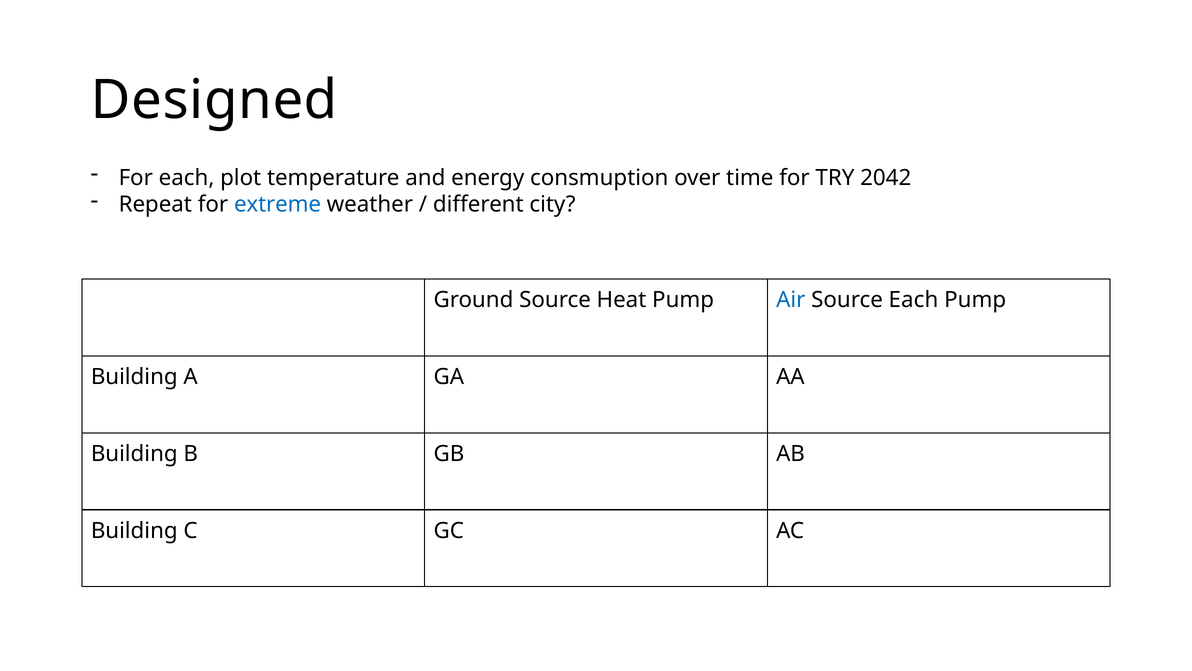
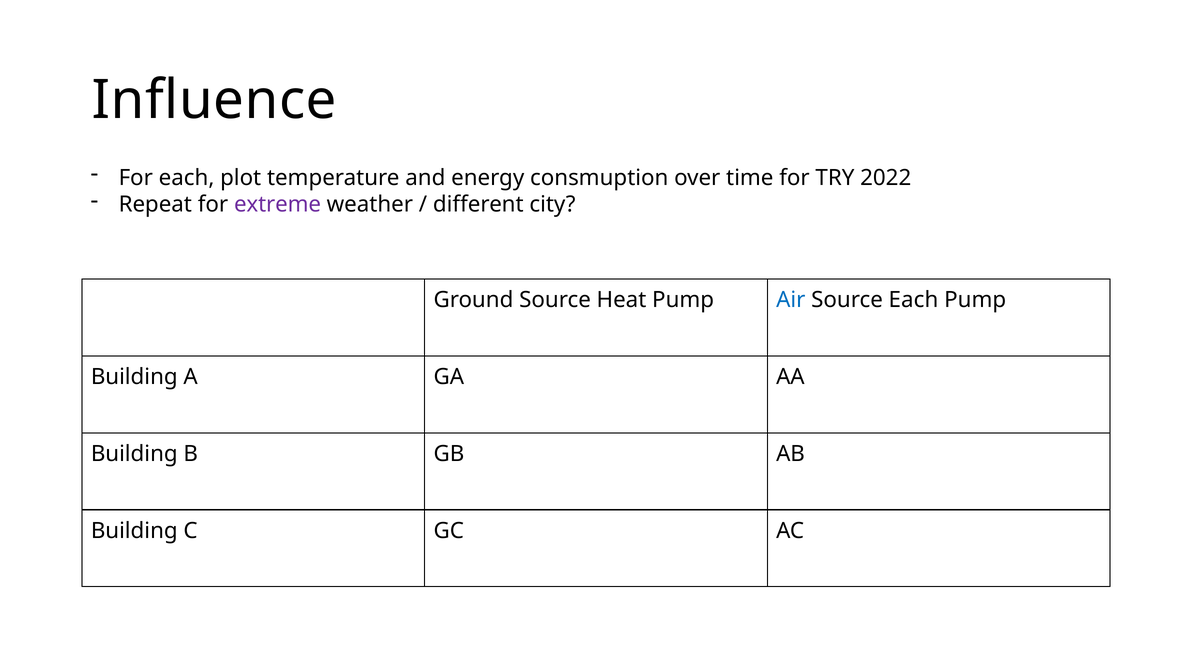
Designed: Designed -> Influence (214, 100)
2042: 2042 -> 2022 (886, 178)
extreme colour: blue -> purple (278, 204)
